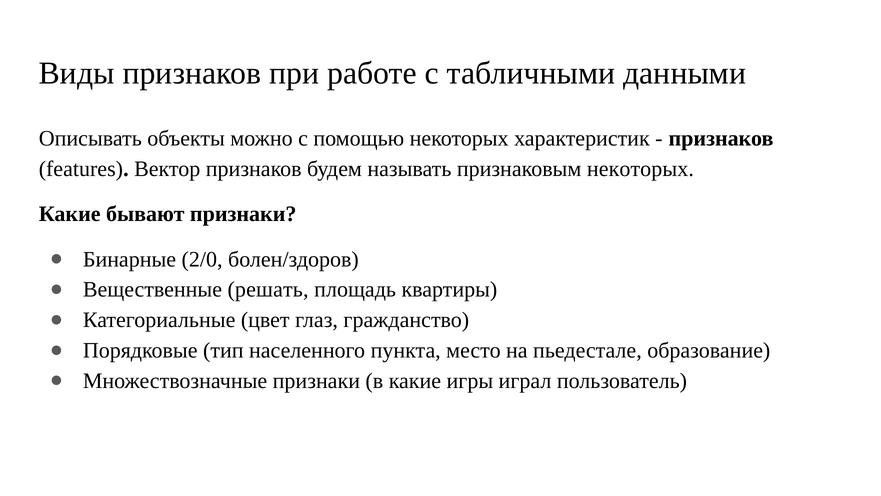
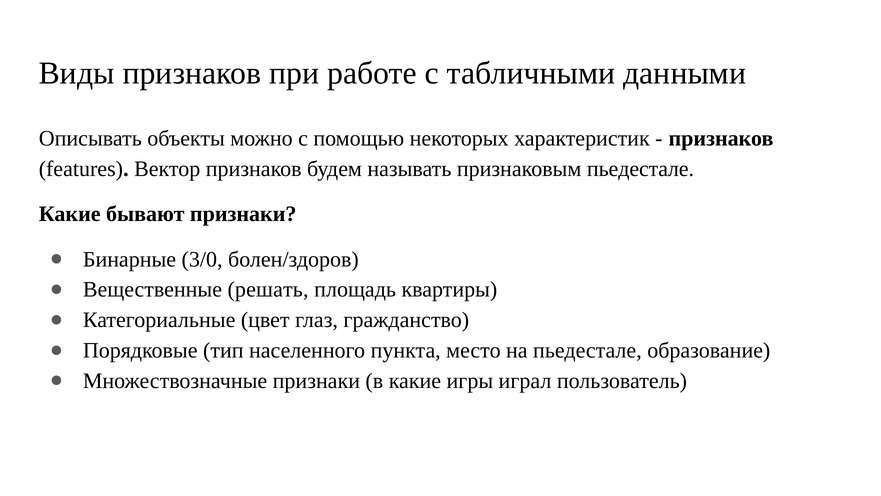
признаковым некоторых: некоторых -> пьедестале (640, 169)
2/0: 2/0 -> 3/0 (202, 259)
